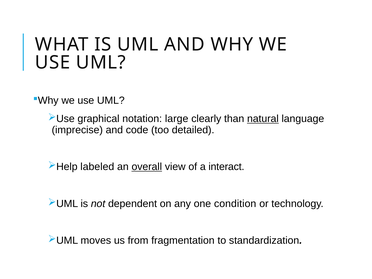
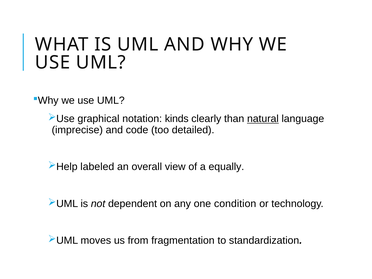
large: large -> kinds (177, 119)
overall underline: present -> none (147, 167)
interact: interact -> equally (226, 167)
